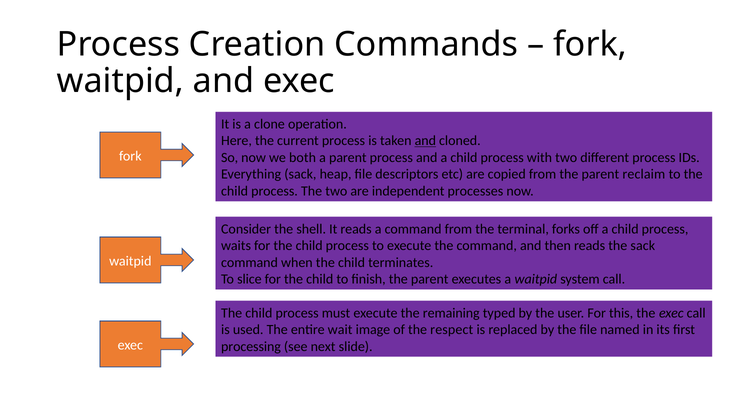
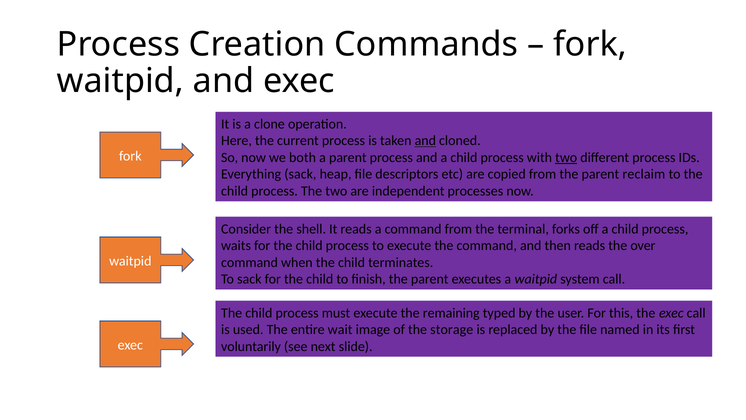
two underline: none -> present (566, 157)
the sack: sack -> over (643, 245)
To slice: slice -> sack (249, 279)
respect: respect -> storage (452, 329)
processing: processing -> voluntarily (251, 346)
